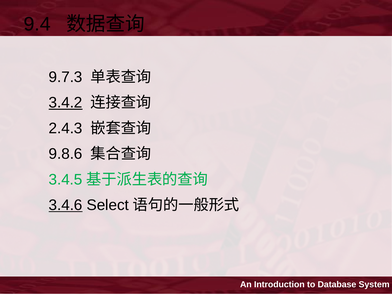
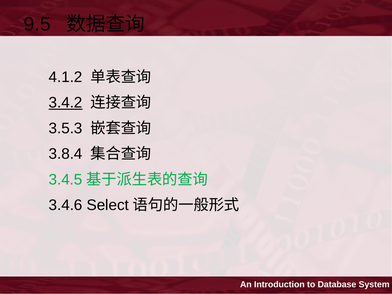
9.4: 9.4 -> 9.5 (37, 24)
9.7.3: 9.7.3 -> 4.1.2 (66, 77)
2.4.3: 2.4.3 -> 3.5.3 (66, 128)
9.8.6: 9.8.6 -> 3.8.4 (66, 154)
3.4.6 underline: present -> none (66, 205)
